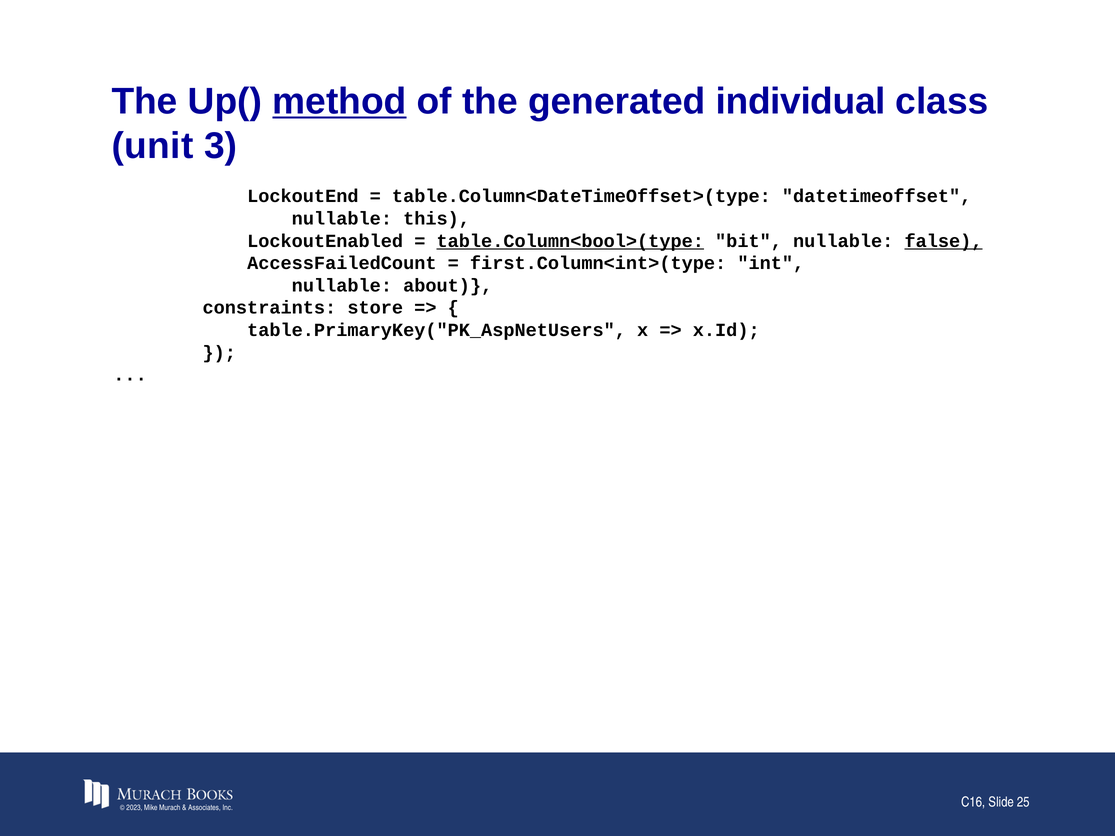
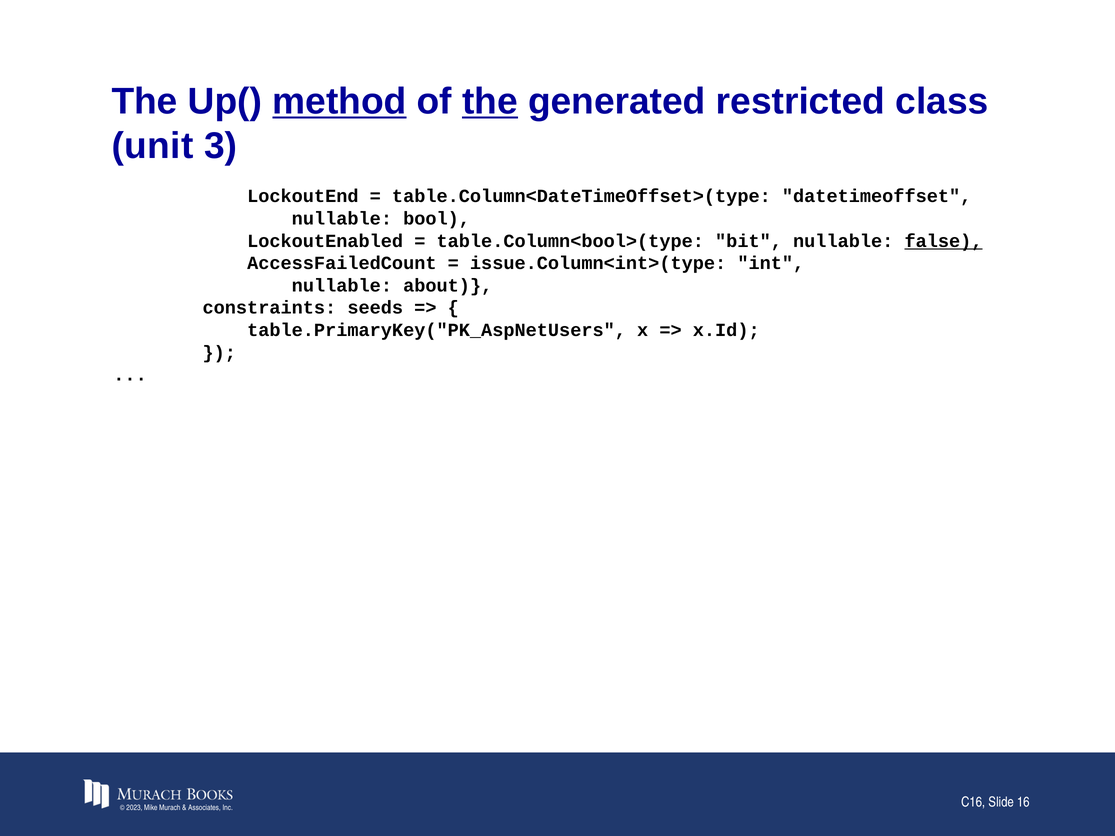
the underline: none -> present (490, 102)
individual: individual -> restricted (801, 102)
this: this -> bool (437, 219)
table.Column<bool>(type underline: present -> none (570, 241)
first.Column<int>(type: first.Column<int>(type -> issue.Column<int>(type (598, 263)
store: store -> seeds (375, 308)
25: 25 -> 16 (1023, 802)
